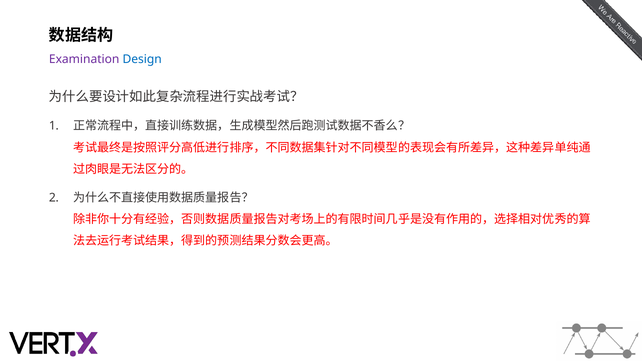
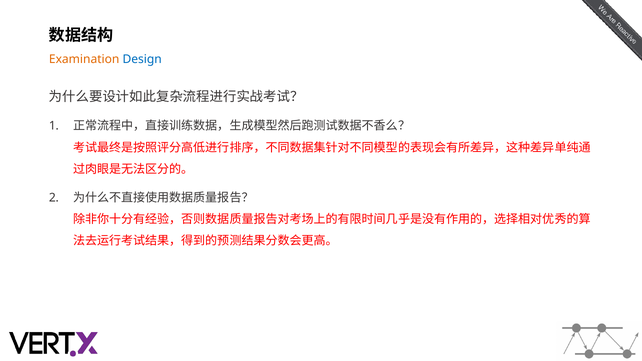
Examination colour: purple -> orange (84, 59)
